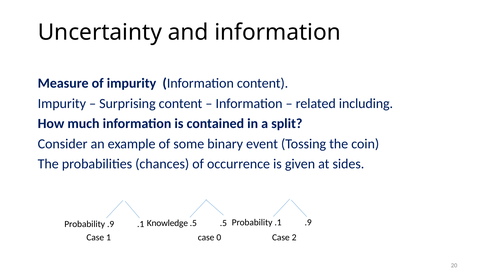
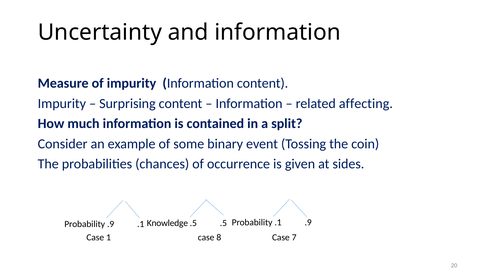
including: including -> affecting (366, 104)
0: 0 -> 8 (219, 238)
2: 2 -> 7 (294, 238)
